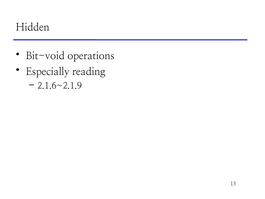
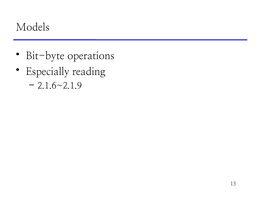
Hidden: Hidden -> Models (33, 27)
Bit-void: Bit-void -> Bit-byte (45, 56)
